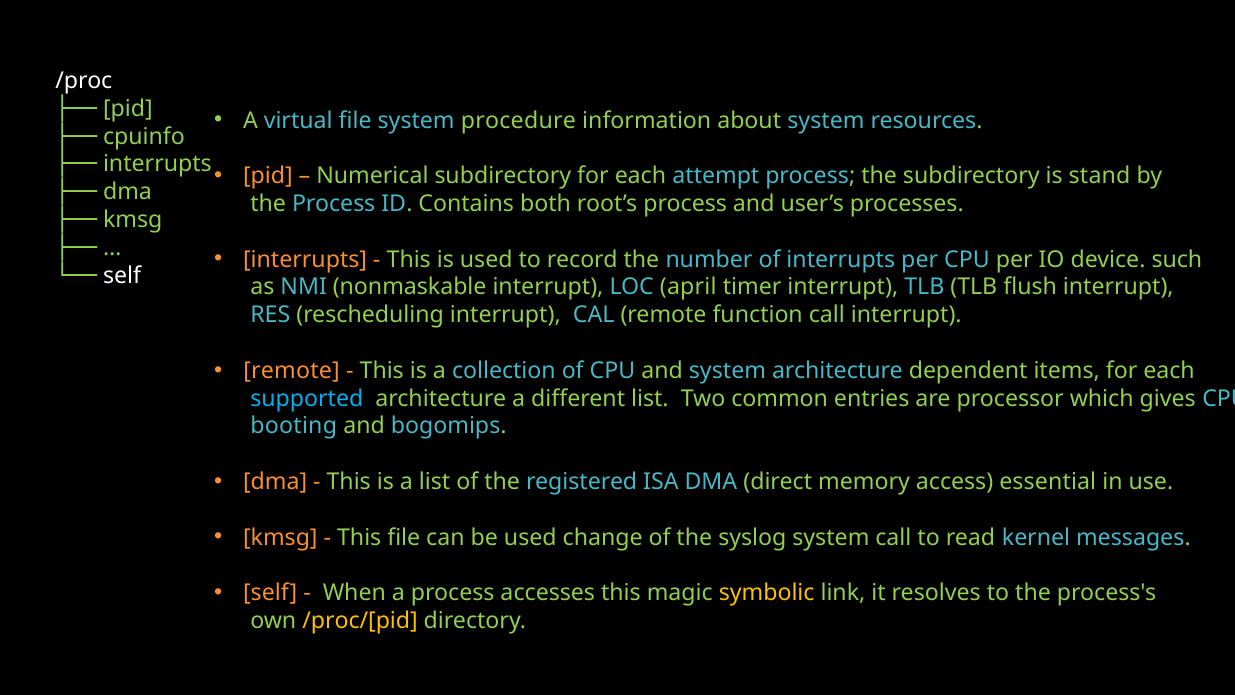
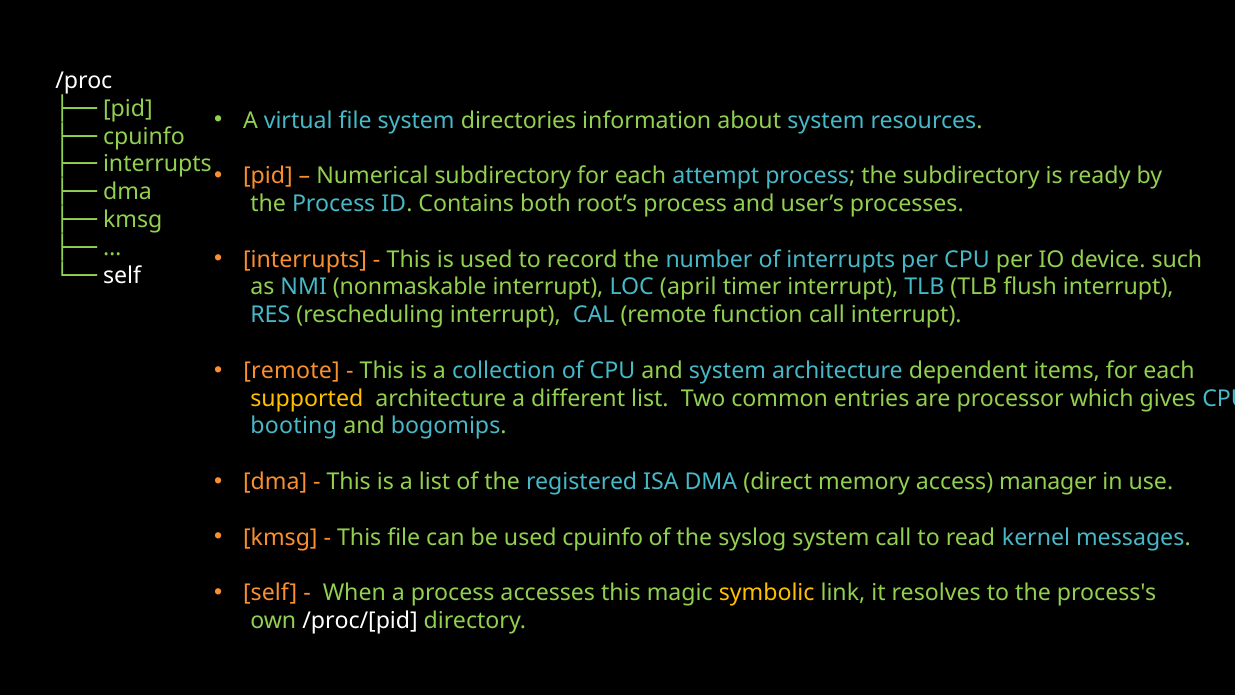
procedure: procedure -> directories (519, 120)
stand: stand -> ready (1100, 176)
supported colour: light blue -> yellow (307, 398)
essential: essential -> manager (1048, 482)
used change: change -> cpuinfo (603, 537)
/proc/[pid colour: yellow -> white (360, 621)
